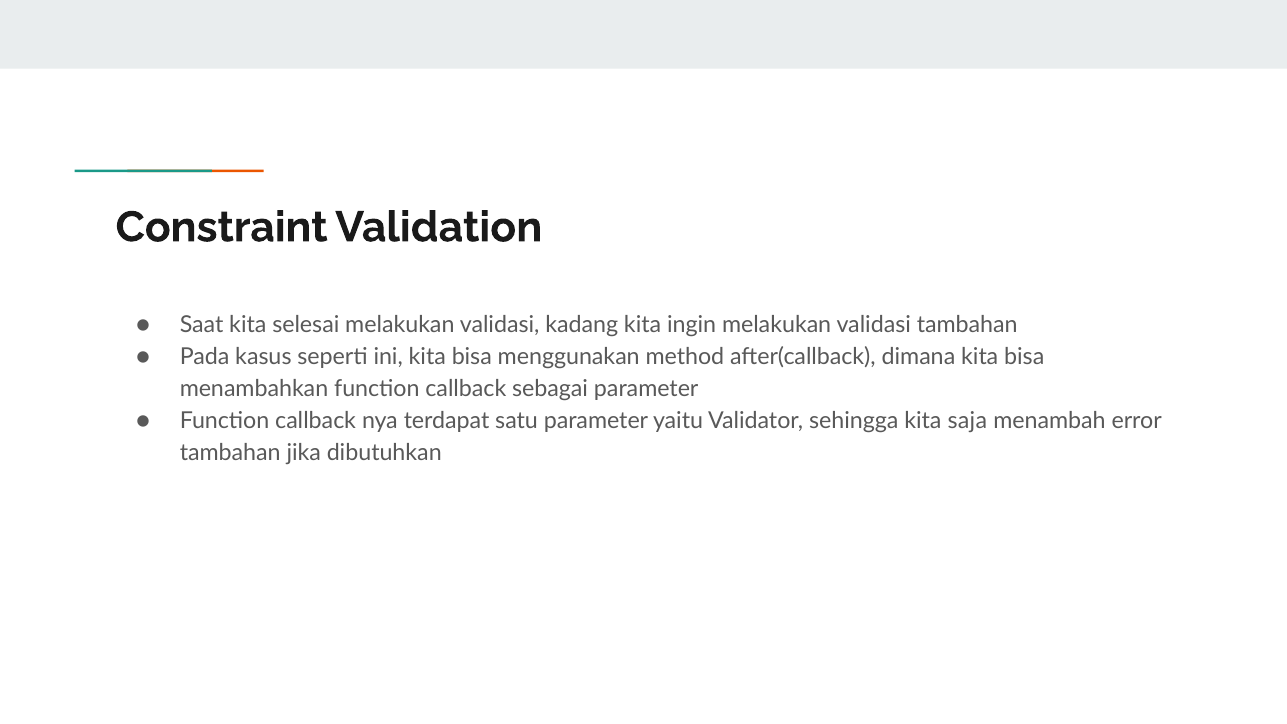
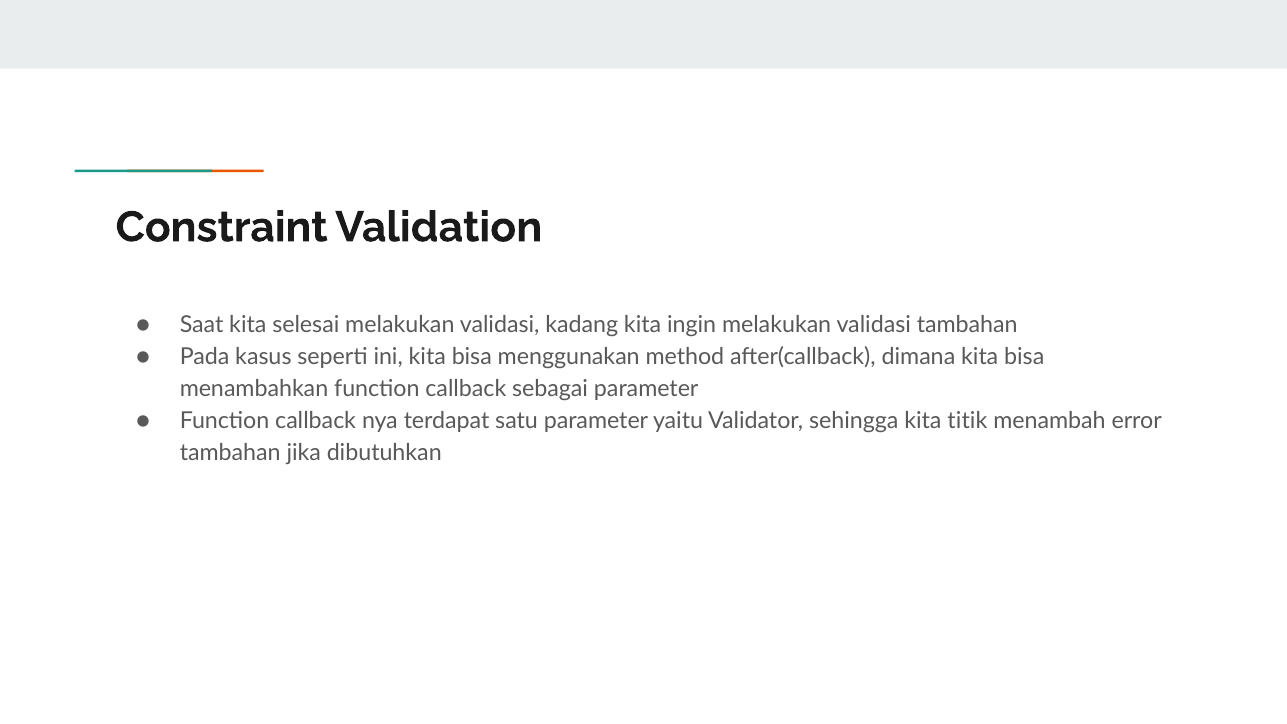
saja: saja -> titik (967, 421)
